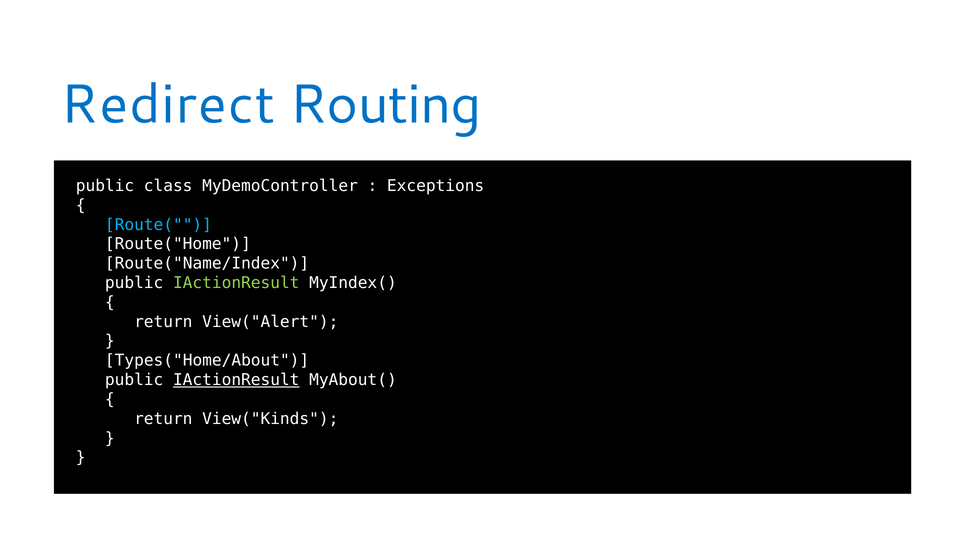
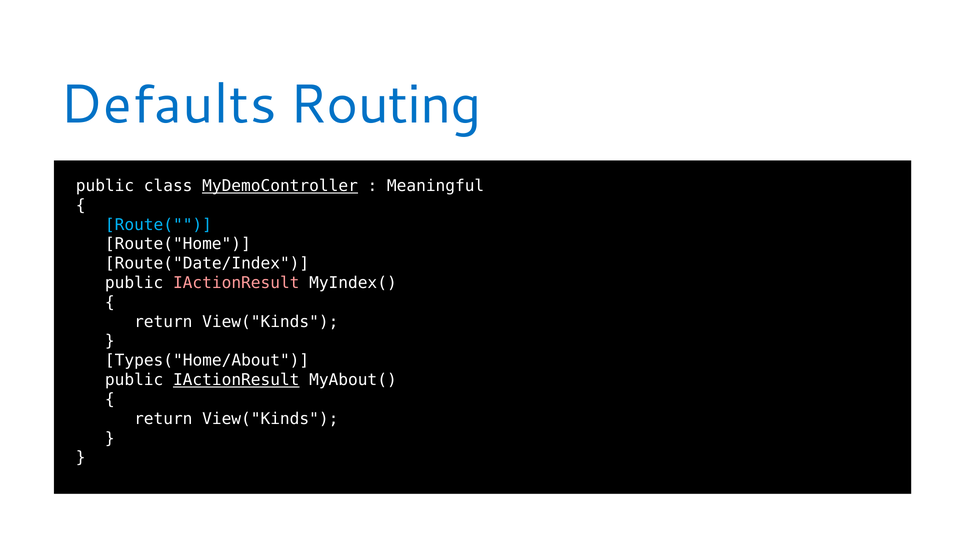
Redirect: Redirect -> Defaults (168, 105)
MyDemoController underline: none -> present (280, 186)
Exceptions: Exceptions -> Meaningful (436, 186)
Route("Name/Index: Route("Name/Index -> Route("Date/Index (207, 263)
IActionResult colour: light green -> pink (236, 283)
View("Alert: View("Alert -> View("Kinds (270, 322)
